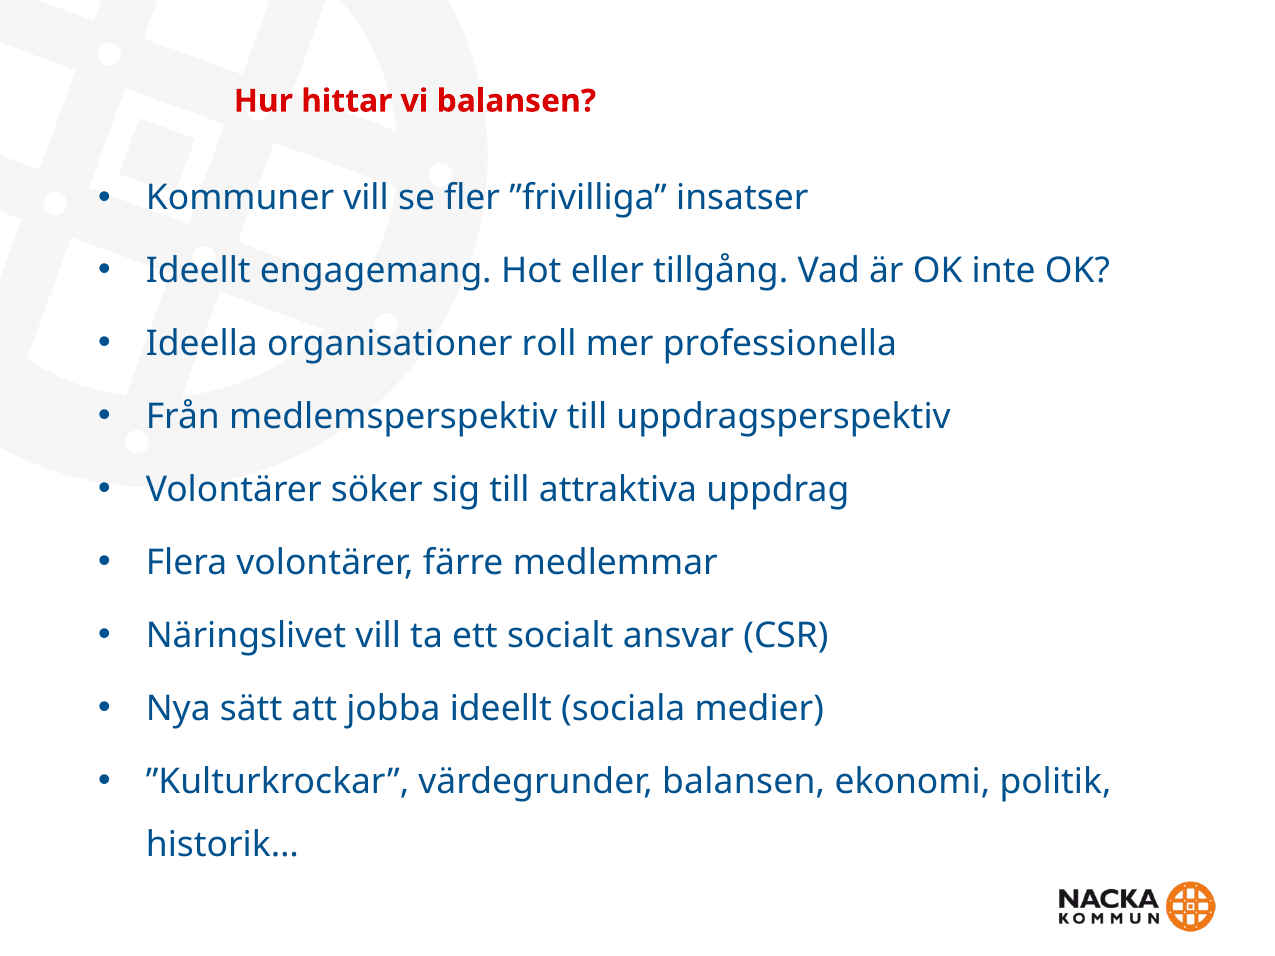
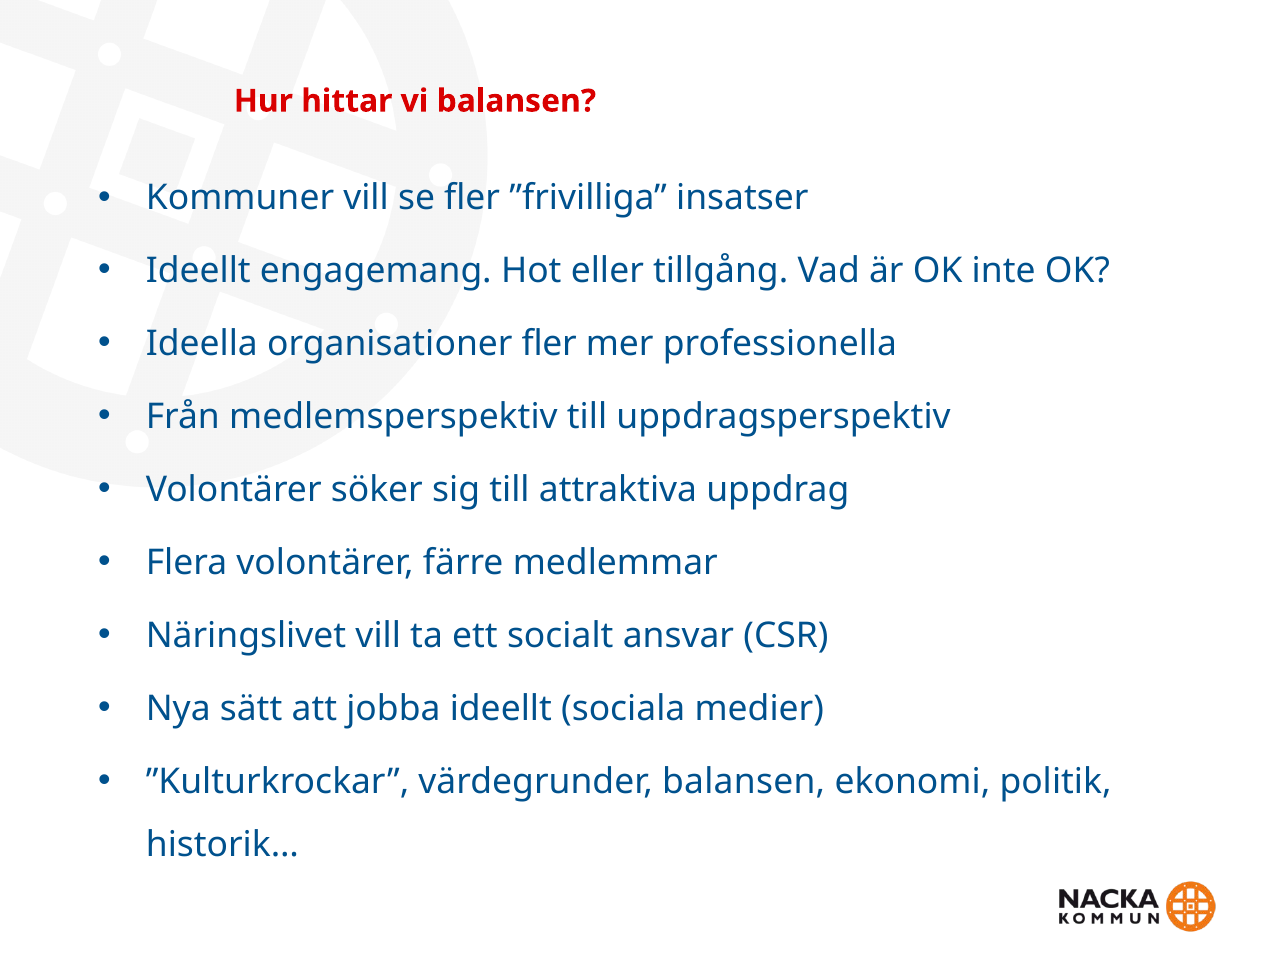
organisationer roll: roll -> fler (549, 344)
